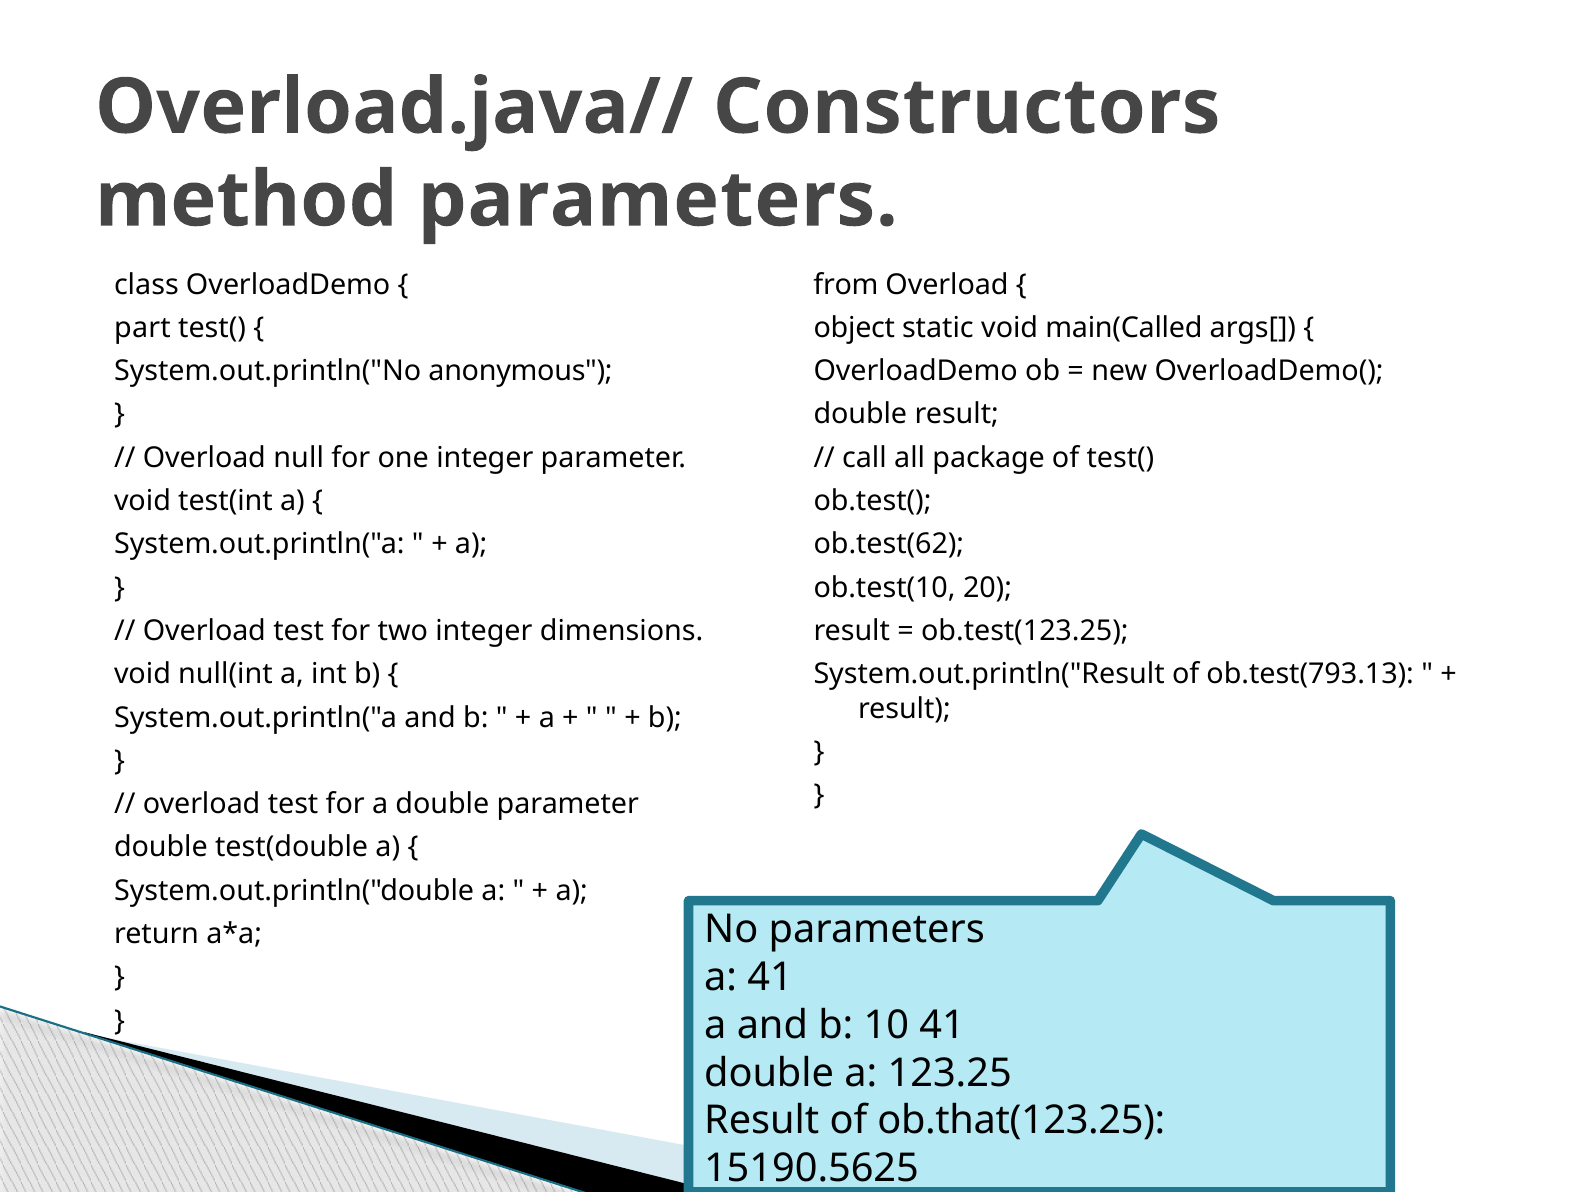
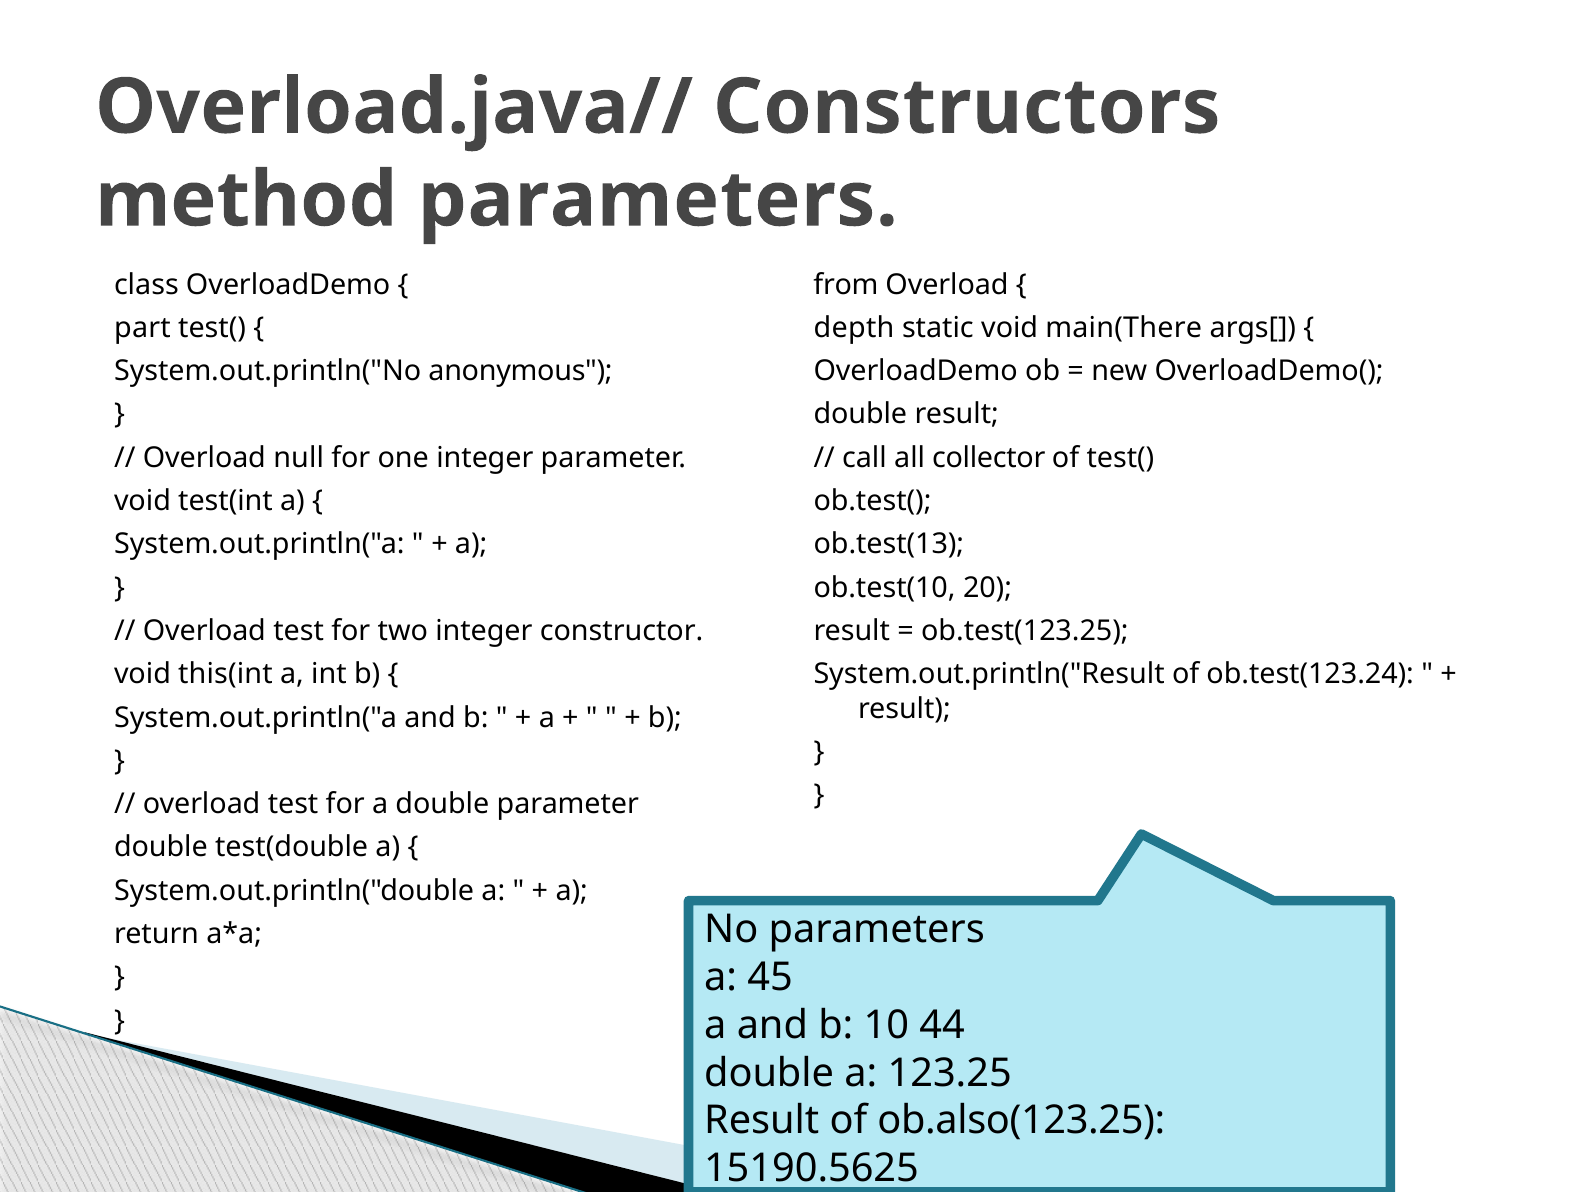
object: object -> depth (854, 328)
main(Called: main(Called -> main(There (1124, 328)
package: package -> collector (989, 458)
ob.test(62: ob.test(62 -> ob.test(13 (889, 544)
dimensions: dimensions -> constructor (622, 631)
null(int: null(int -> this(int (225, 674)
ob.test(793.13: ob.test(793.13 -> ob.test(123.24 (1310, 674)
a 41: 41 -> 45 (770, 977)
10 41: 41 -> 44 (942, 1025)
ob.that(123.25: ob.that(123.25 -> ob.also(123.25 (1021, 1120)
